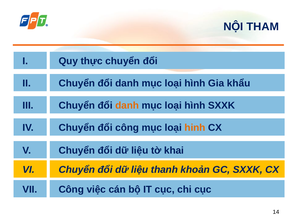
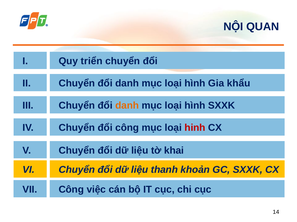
THAM: THAM -> QUAN (263, 27)
thực: thực -> triển (92, 61)
hinh colour: orange -> red (195, 128)
